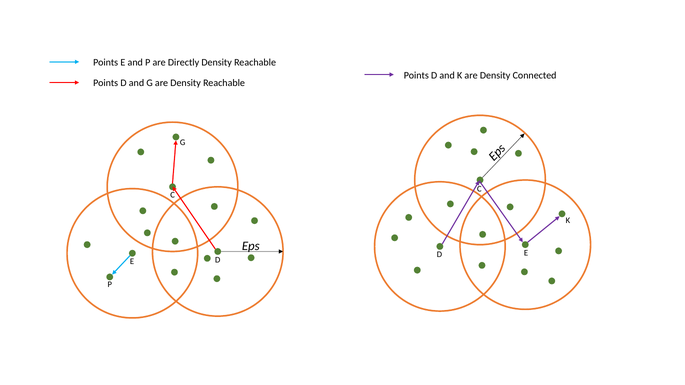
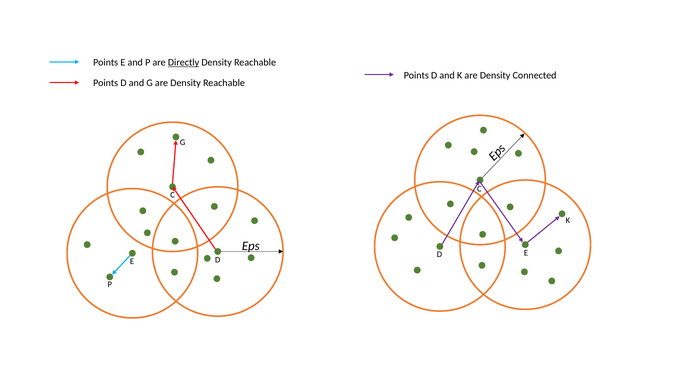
Directly underline: none -> present (184, 63)
